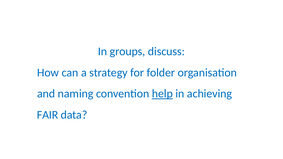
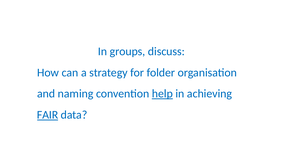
FAIR underline: none -> present (48, 115)
